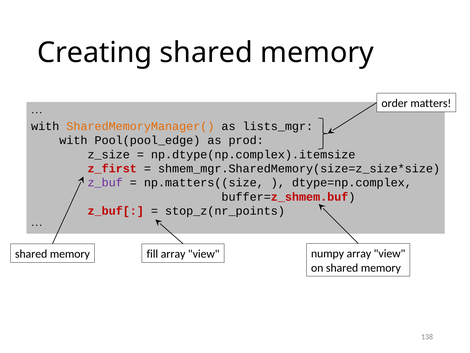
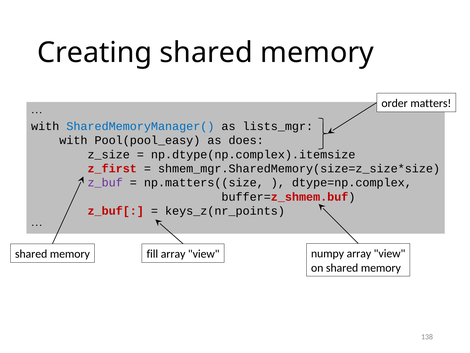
SharedMemoryManager( colour: orange -> blue (140, 126)
Pool(pool_edge: Pool(pool_edge -> Pool(pool_easy (147, 140)
prod: prod -> does (246, 140)
stop_z(nr_points: stop_z(nr_points -> keys_z(nr_points (225, 211)
